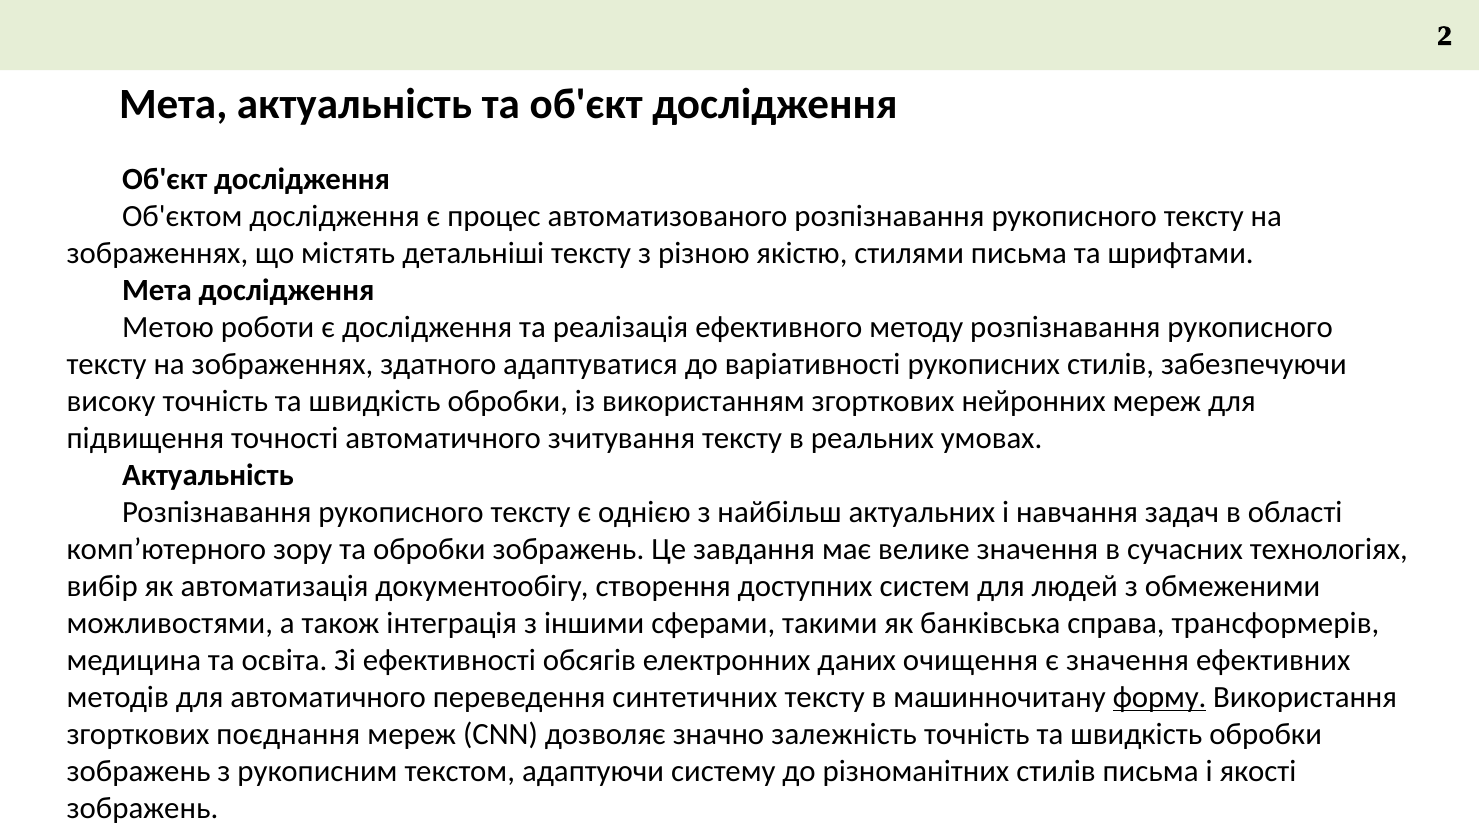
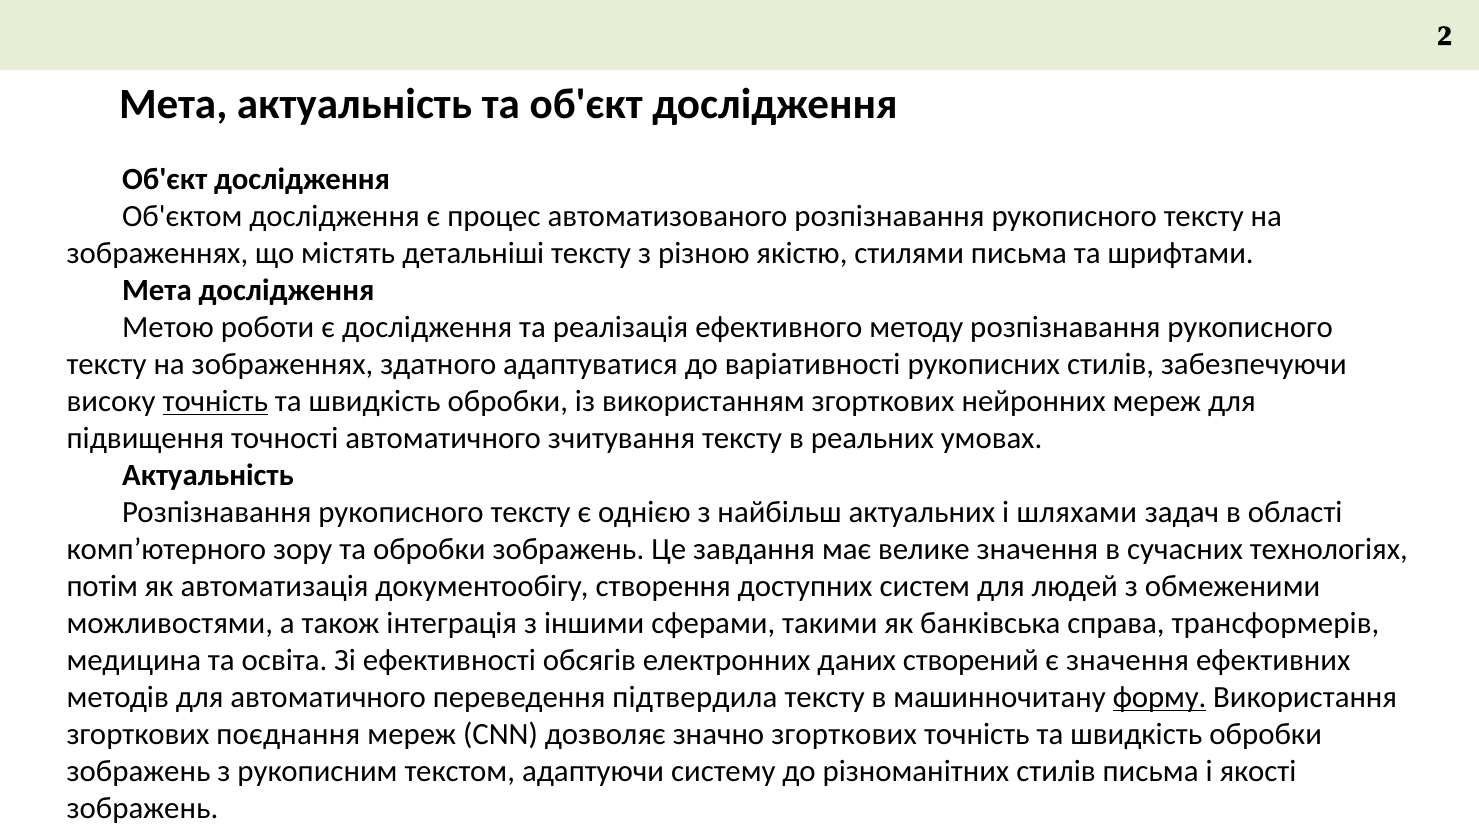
точність underline: none -> present (215, 401)
навчання: навчання -> шляхами (1077, 512)
вибір: вибір -> потім (102, 586)
очищення: очищення -> створений (971, 660)
синтетичних: синтетичних -> підтвердила (695, 697)
значно залежність: залежність -> згорткових (844, 734)
